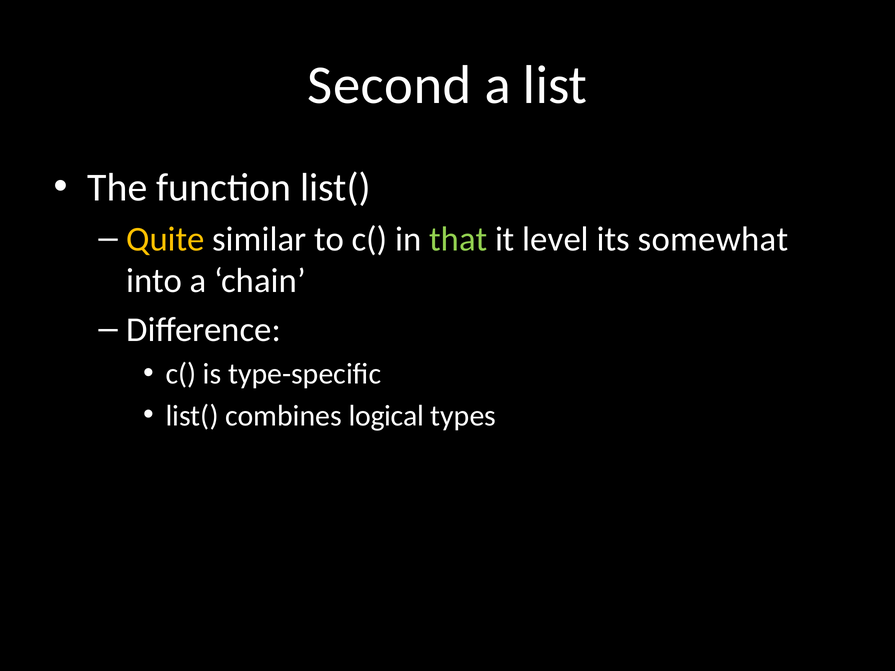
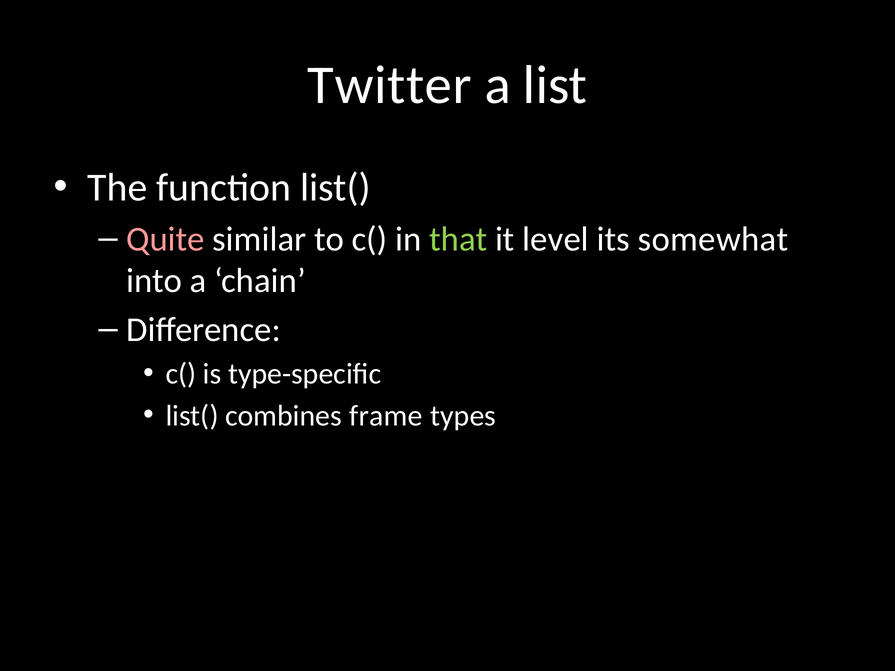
Second: Second -> Twitter (390, 85)
Quite colour: yellow -> pink (166, 239)
logical: logical -> frame (386, 416)
